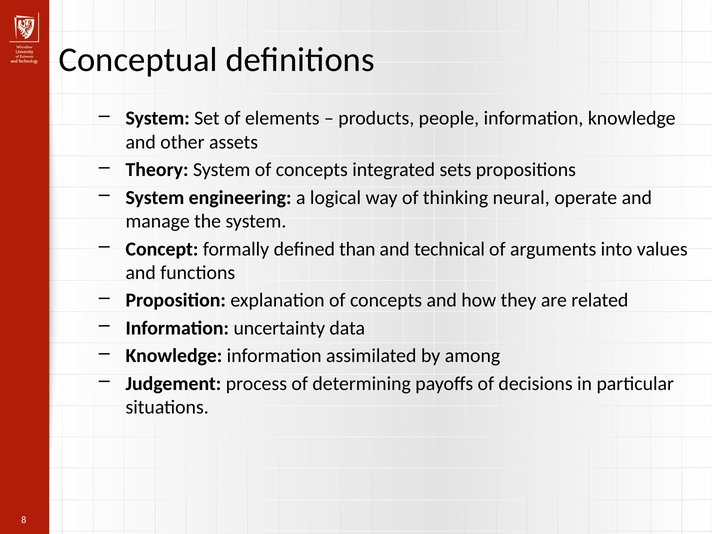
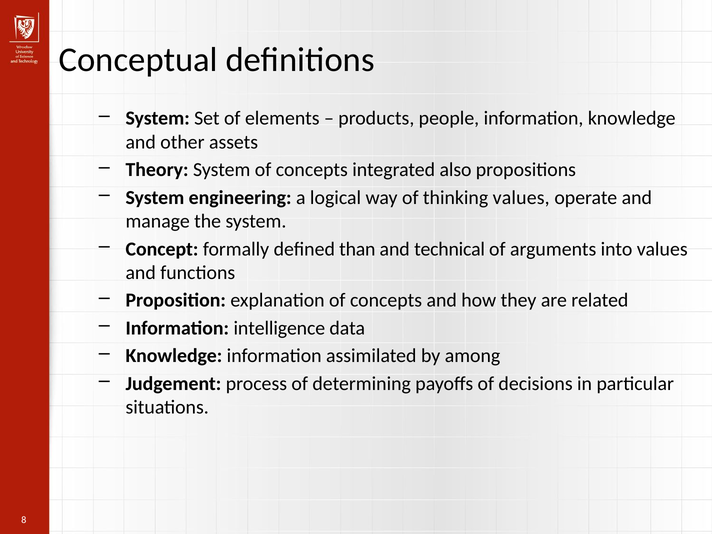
sets: sets -> also (456, 170)
thinking neural: neural -> values (521, 198)
uncertainty: uncertainty -> intelligence (279, 328)
